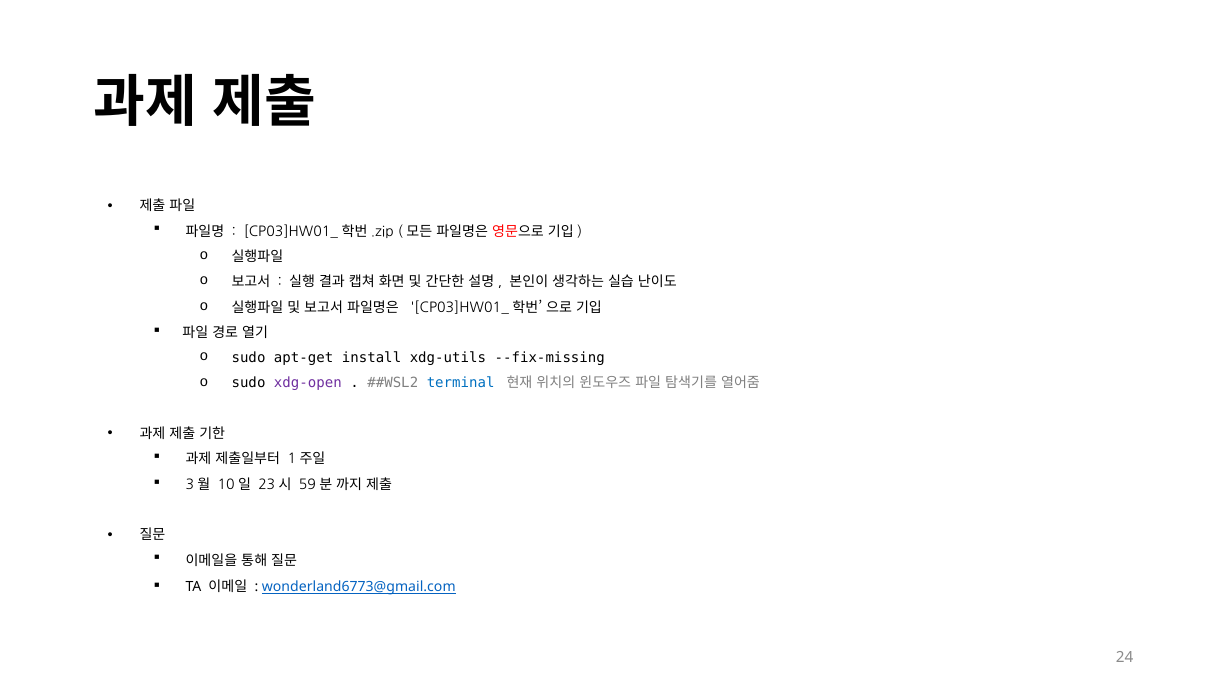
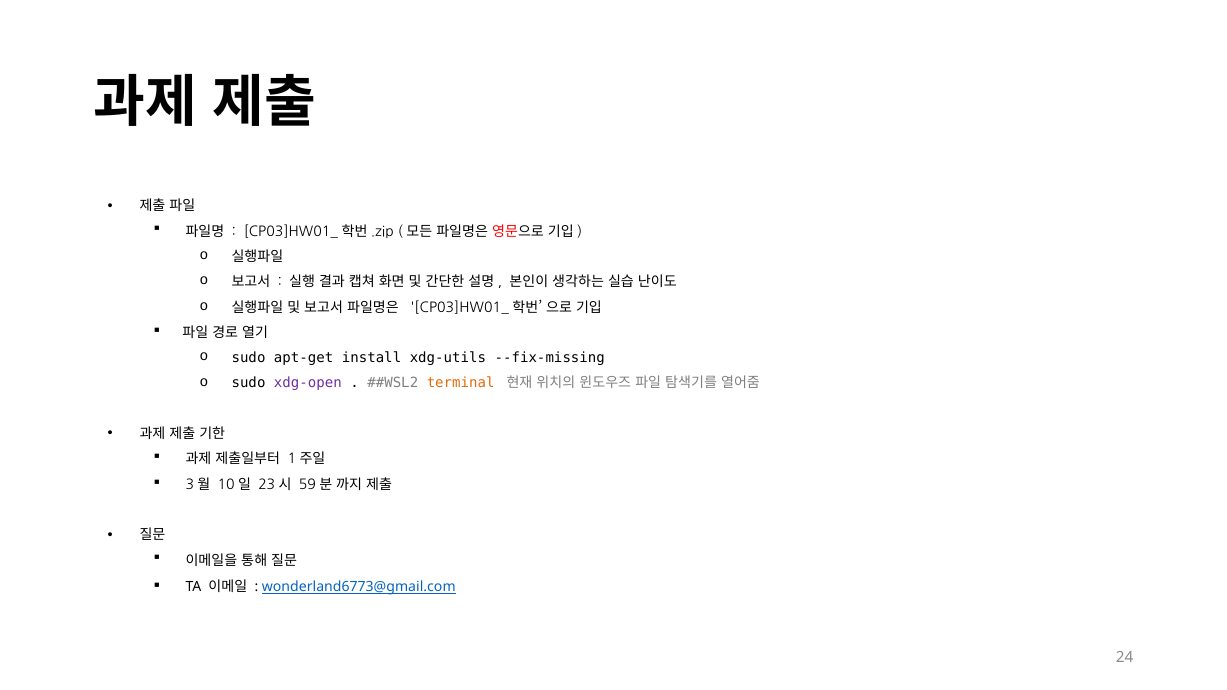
terminal colour: blue -> orange (461, 383)
